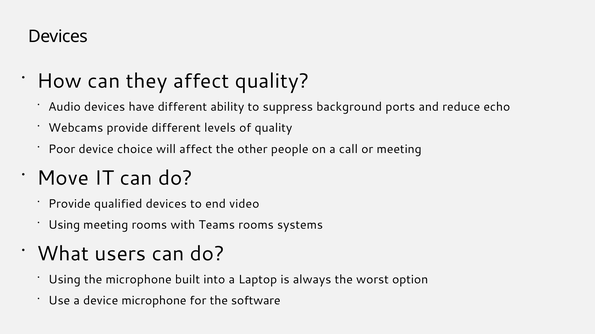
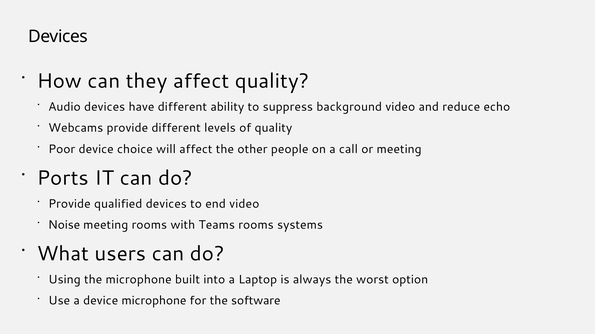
background ports: ports -> video (400, 107)
Move: Move -> Ports (63, 178)
Using: Using -> Noise (64, 225)
